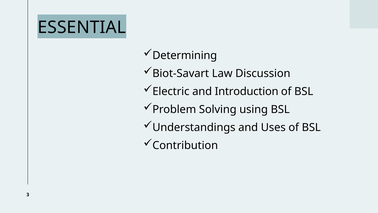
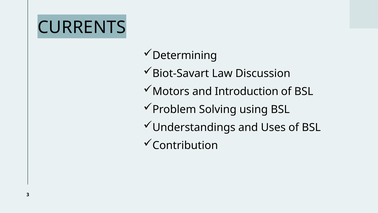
ESSENTIAL: ESSENTIAL -> CURRENTS (82, 27)
Electric: Electric -> Motors (171, 91)
